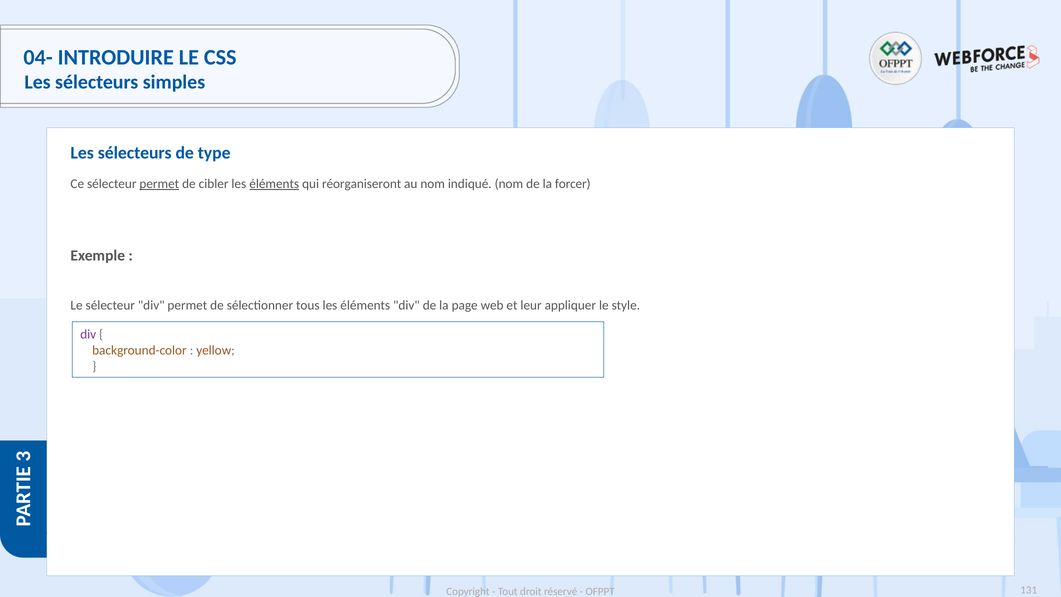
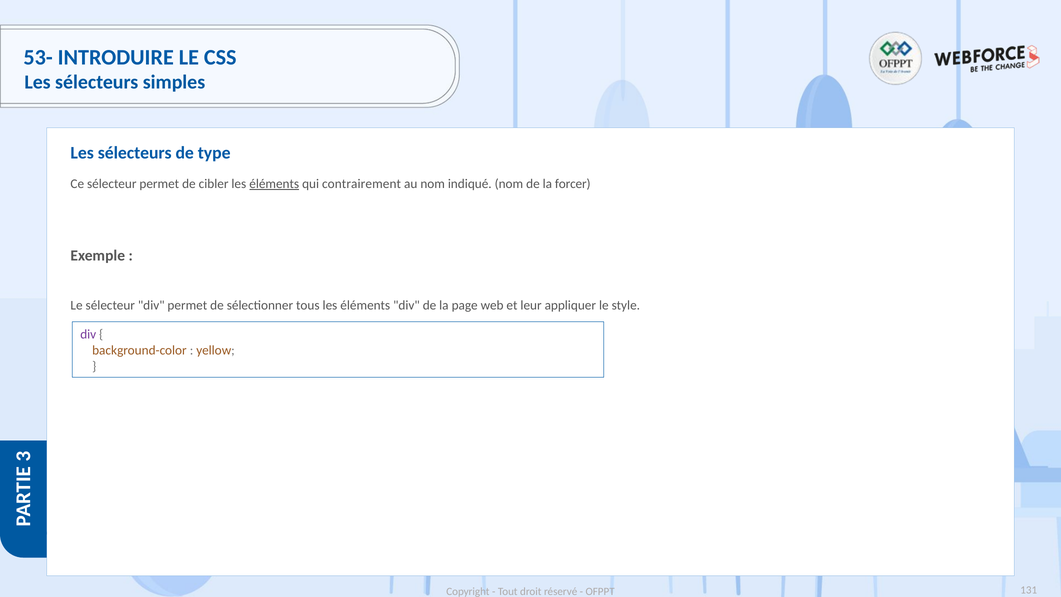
04-: 04- -> 53- (38, 57)
permet underline: present -> none (159, 184)
réorganiseront: réorganiseront -> contrairement (362, 184)
